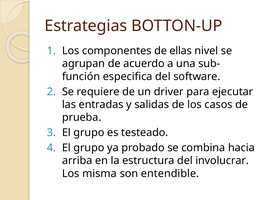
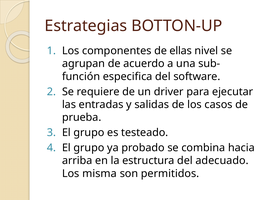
involucrar: involucrar -> adecuado (222, 161)
entendible: entendible -> permitidos (170, 174)
